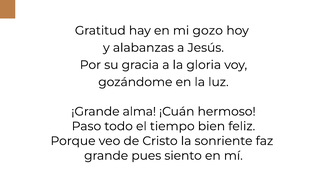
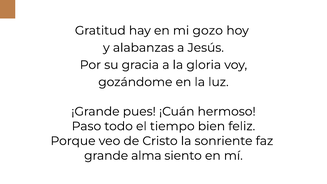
alma: alma -> pues (139, 111)
pues: pues -> alma (146, 156)
